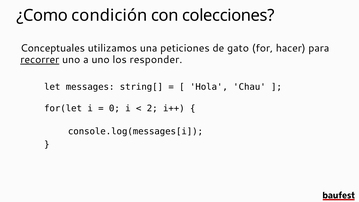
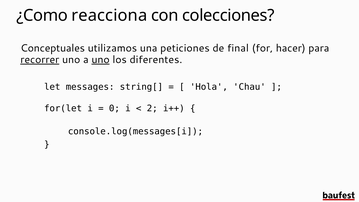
condición: condición -> reacciona (109, 16)
gato: gato -> final (238, 48)
uno underline: none -> present (101, 60)
responder: responder -> diferentes (156, 60)
